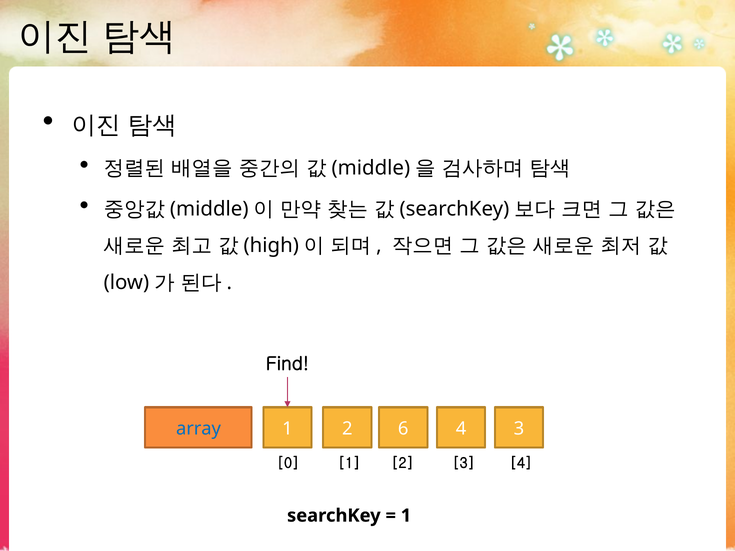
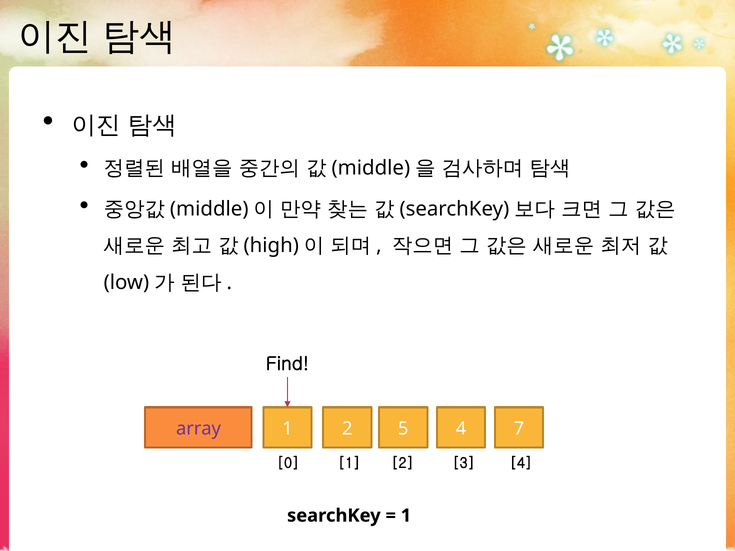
array colour: blue -> purple (198, 429)
6: 6 -> 5 (403, 429)
4 3: 3 -> 7 (519, 429)
